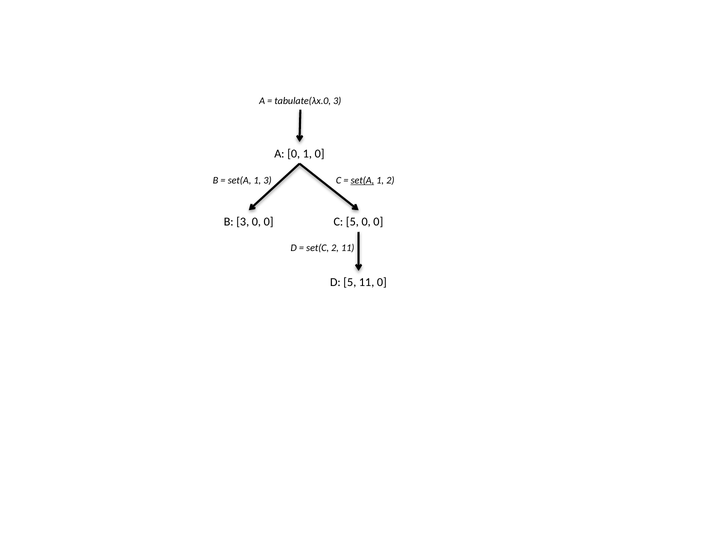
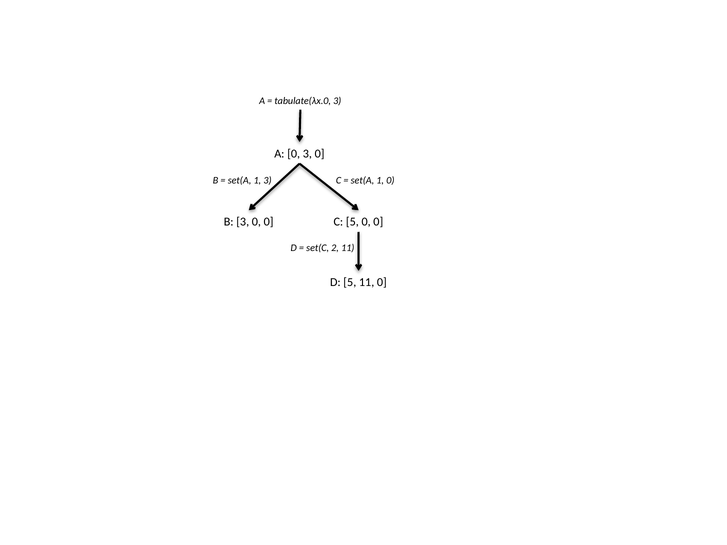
0 1: 1 -> 3 (307, 154)
set(A underline: present -> none (362, 180)
1 2: 2 -> 0 (390, 180)
